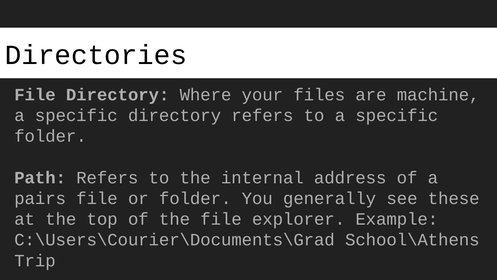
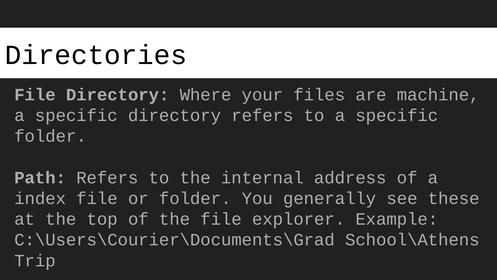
pairs: pairs -> index (40, 198)
